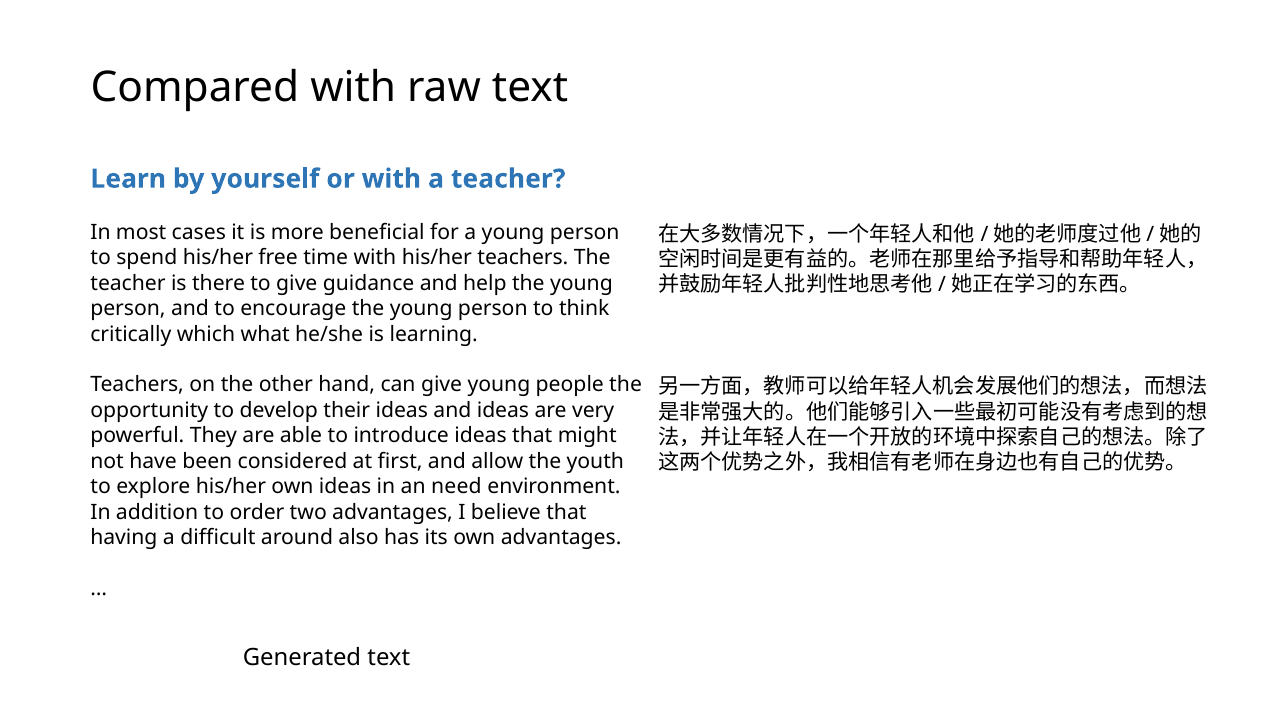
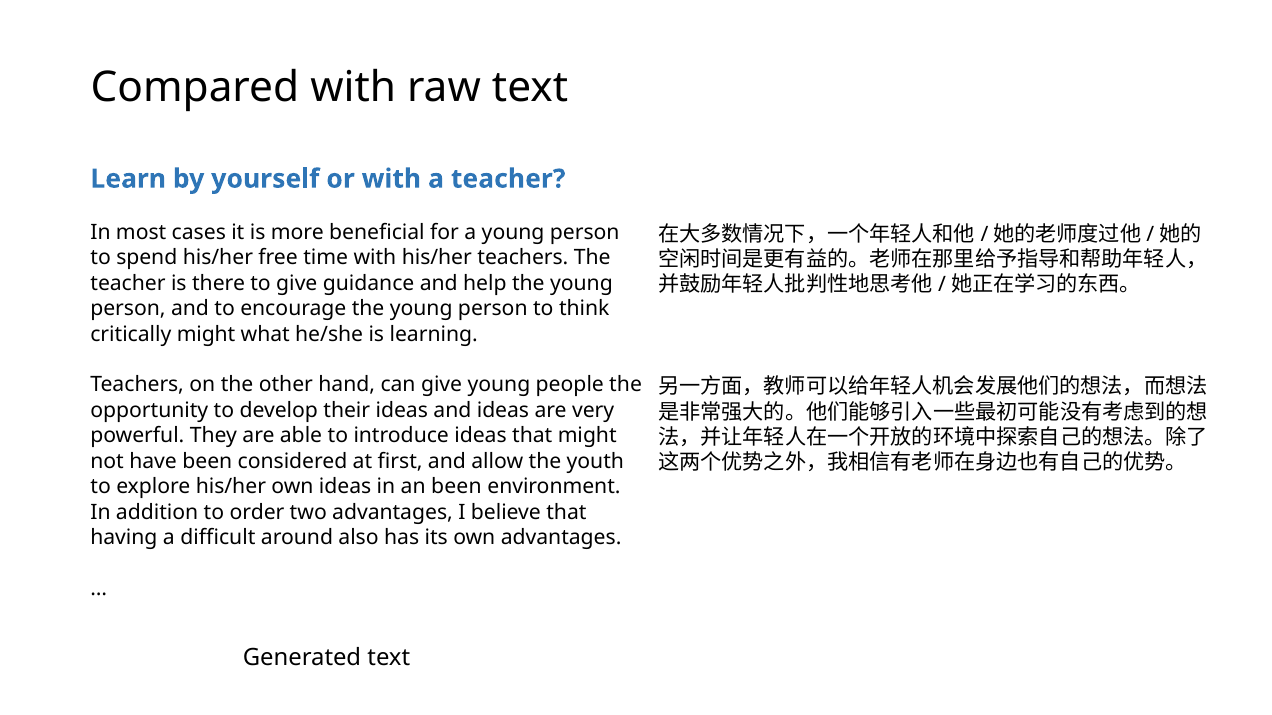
critically which: which -> might (206, 334)
an need: need -> been (456, 487)
